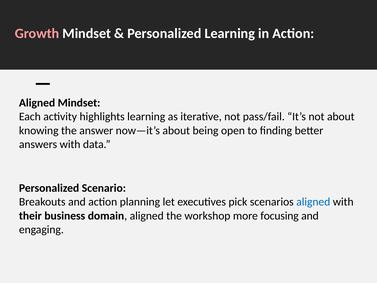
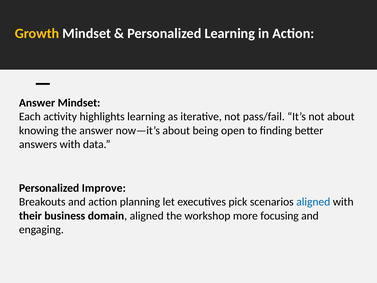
Growth colour: pink -> yellow (37, 34)
Aligned: Aligned -> Answer (37, 103)
Scenario: Scenario -> Improve (104, 188)
